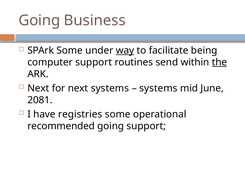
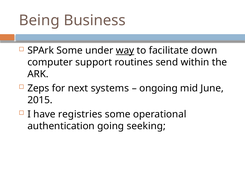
Going: Going -> Being (39, 20)
being: being -> down (204, 51)
the underline: present -> none (219, 63)
Next: Next -> Zeps (38, 89)
systems: systems -> ongoing (159, 89)
2081: 2081 -> 2015 (40, 101)
recommended: recommended -> authentication (61, 127)
going support: support -> seeking (146, 127)
